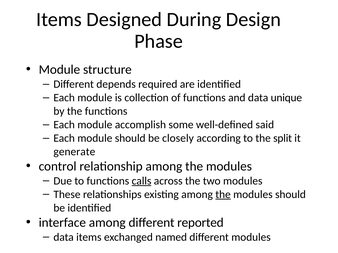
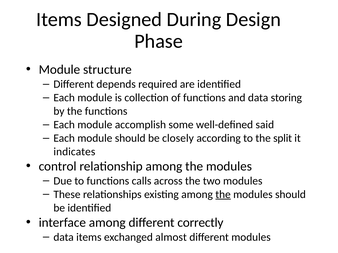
unique: unique -> storing (286, 98)
generate: generate -> indicates (74, 152)
calls underline: present -> none (142, 181)
reported: reported -> correctly (200, 223)
named: named -> almost (171, 238)
